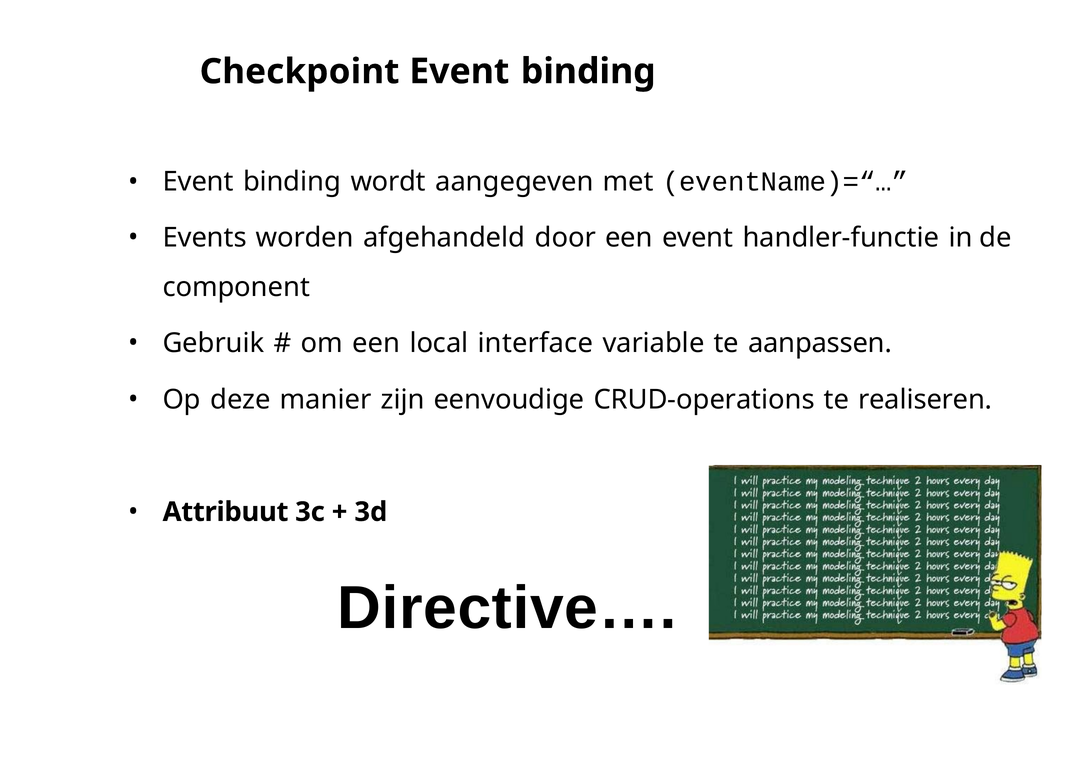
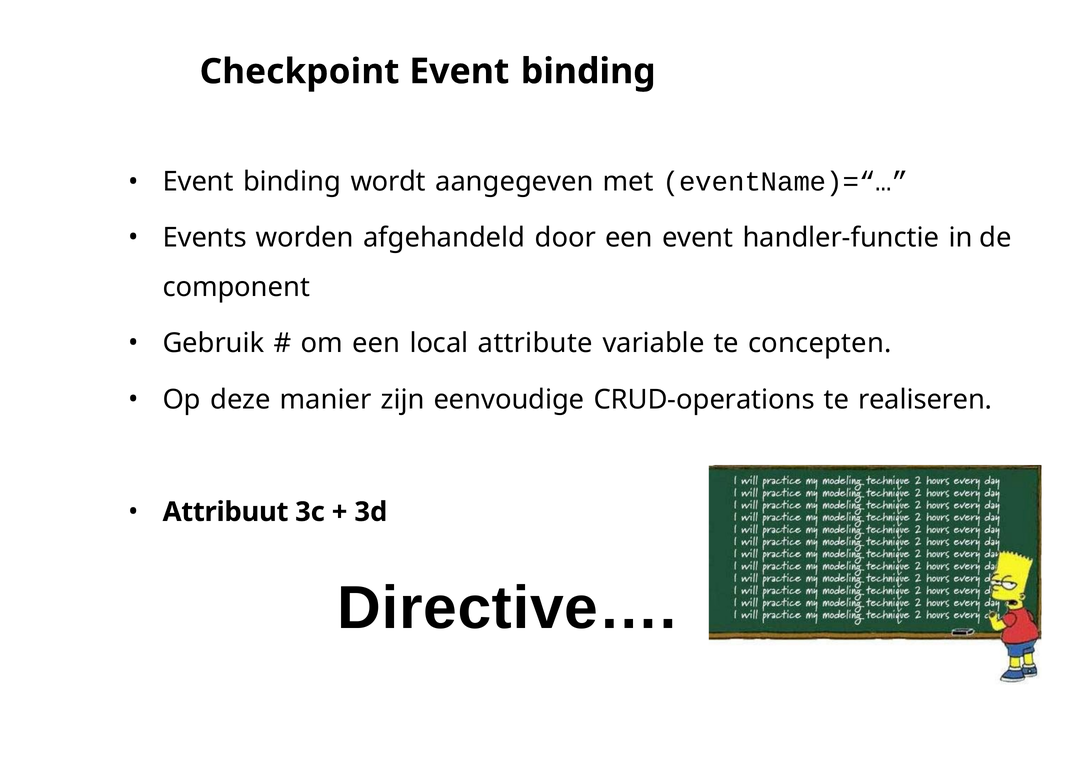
interface: interface -> attribute (535, 343)
aanpassen: aanpassen -> concepten (820, 343)
